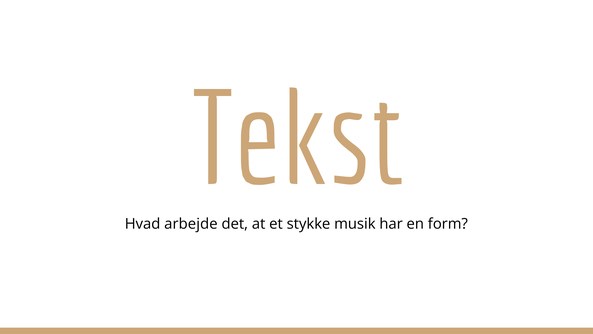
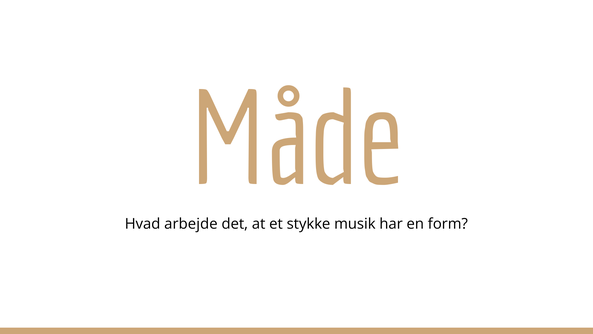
Tekst: Tekst -> Måde (297, 140)
